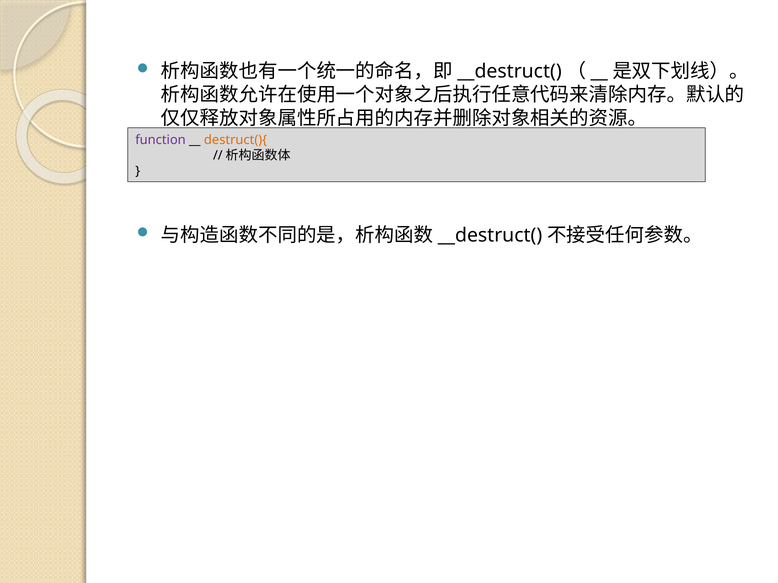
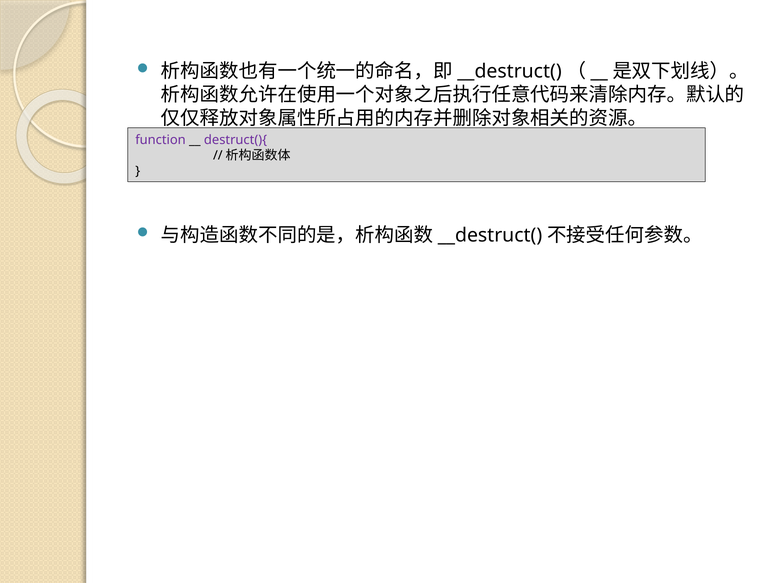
destruct(){ colour: orange -> purple (236, 140)
